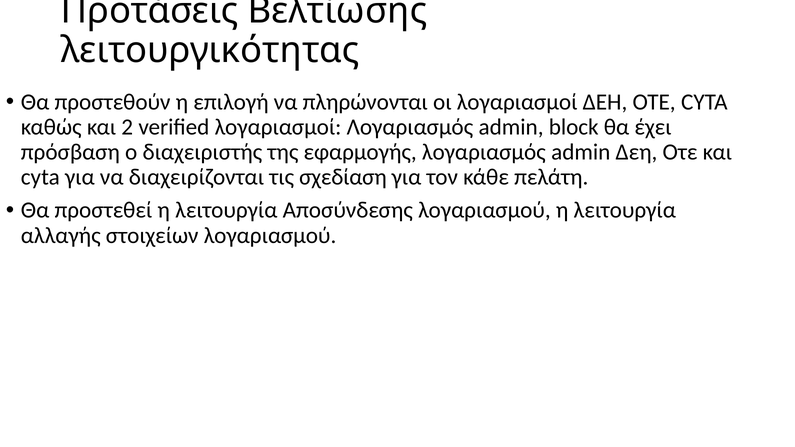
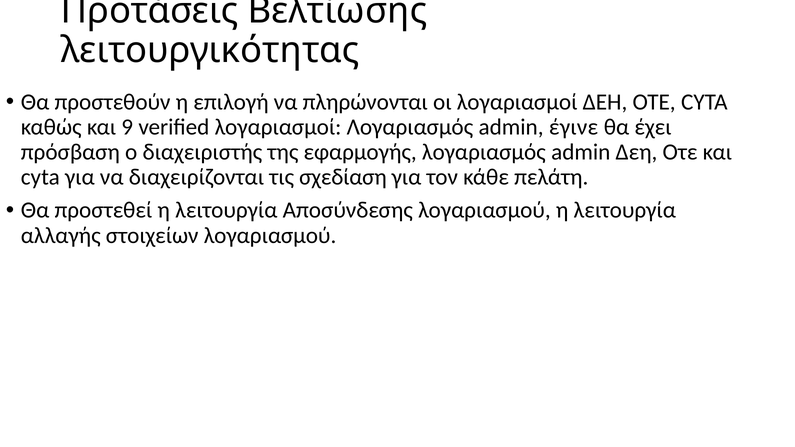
2: 2 -> 9 (127, 127)
block: block -> έγινε (574, 127)
